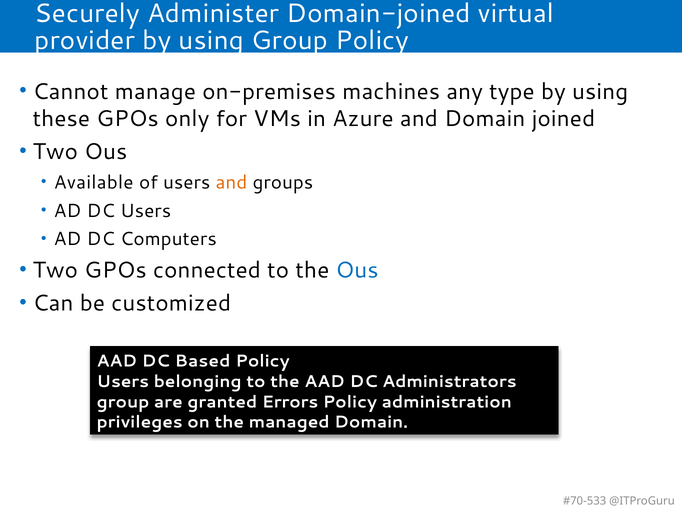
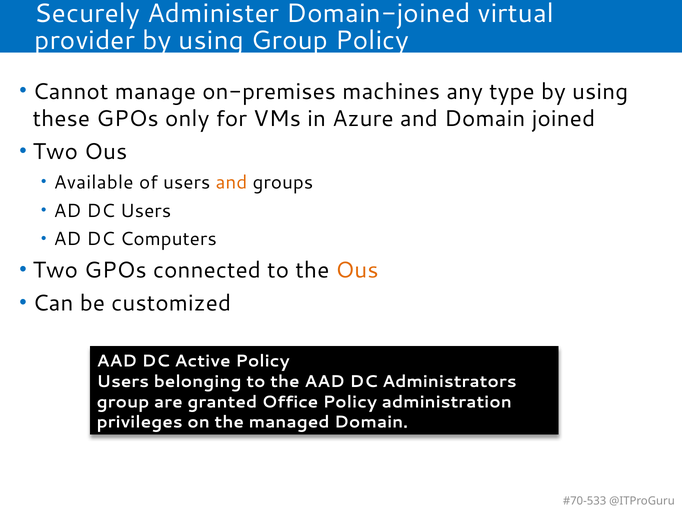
Ous colour: blue -> orange (357, 270)
Based: Based -> Active (203, 361)
Errors: Errors -> Office (290, 401)
